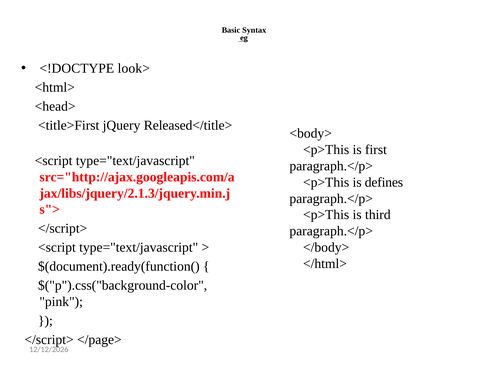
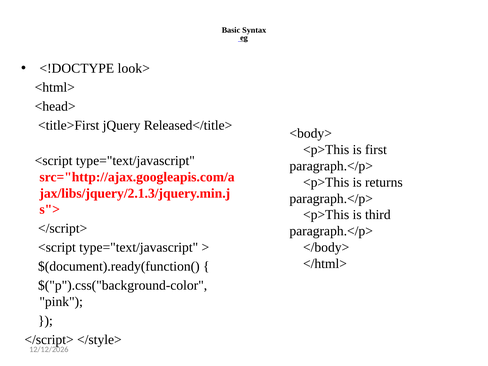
defines: defines -> returns (384, 182)
</page>: </page> -> </style> (99, 340)
